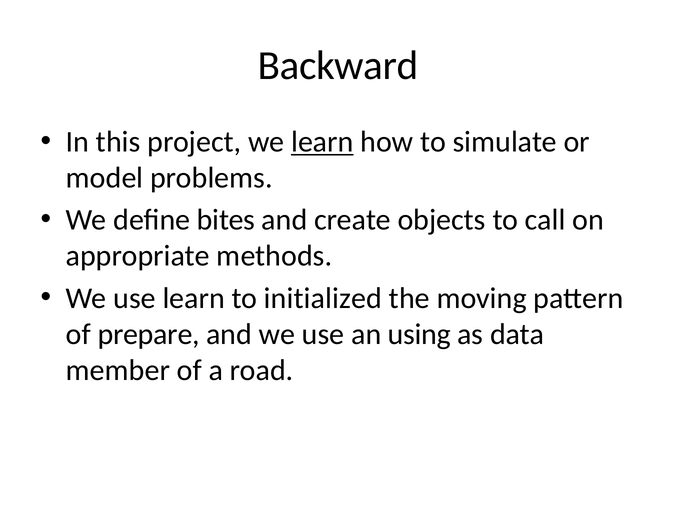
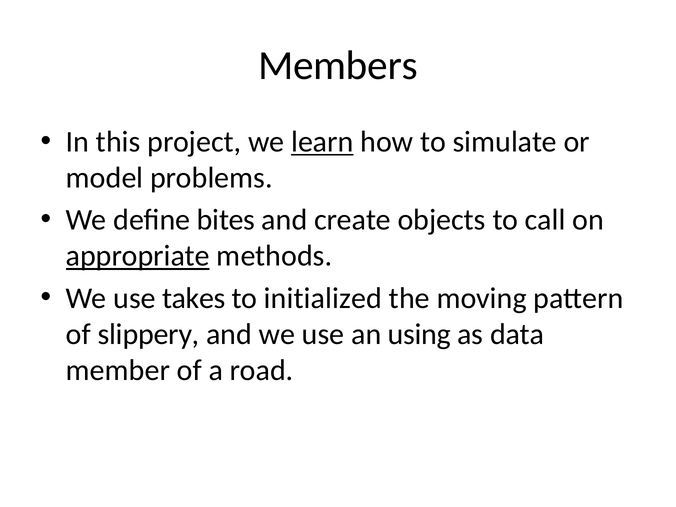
Backward: Backward -> Members (338, 65)
appropriate underline: none -> present (138, 256)
use learn: learn -> takes (194, 298)
prepare: prepare -> slippery (149, 334)
